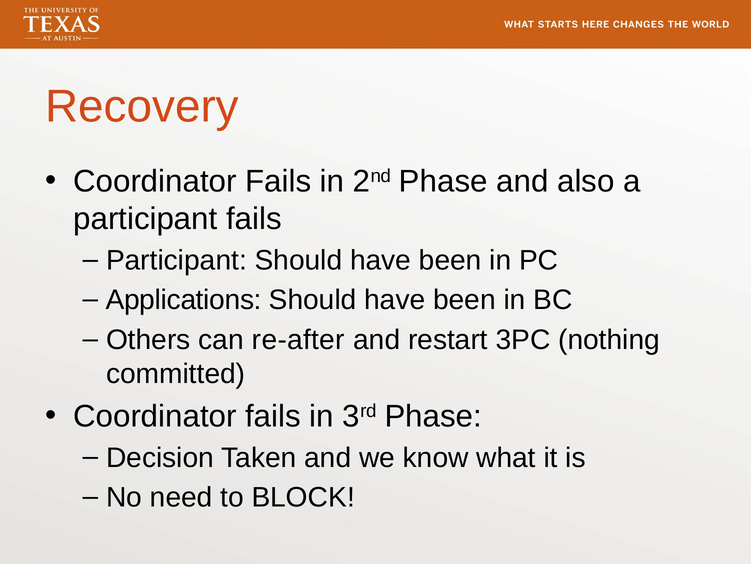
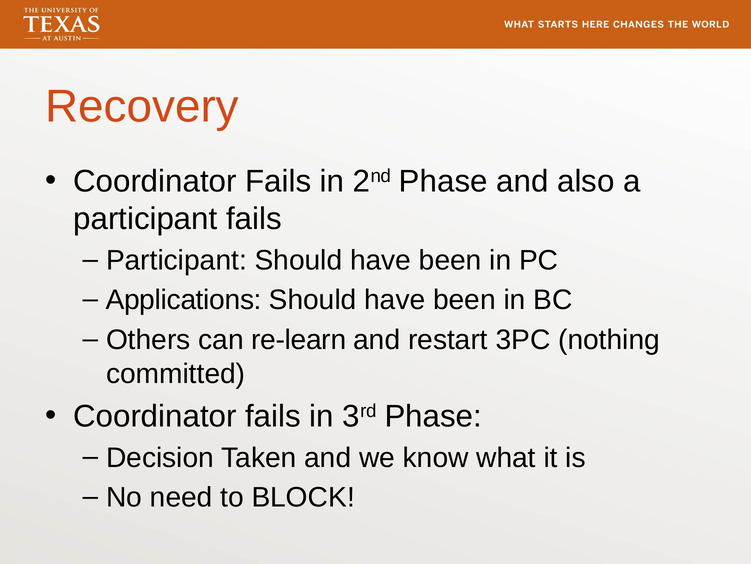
re-after: re-after -> re-learn (299, 339)
